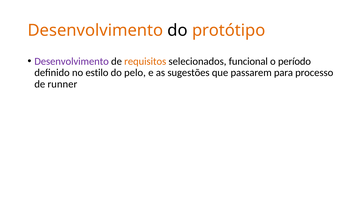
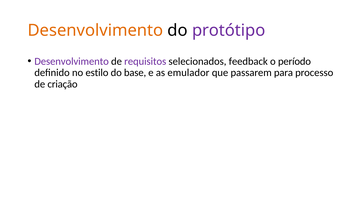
protótipo colour: orange -> purple (229, 30)
requisitos colour: orange -> purple (145, 61)
funcional: funcional -> feedback (248, 61)
pelo: pelo -> base (135, 73)
sugestões: sugestões -> emulador (188, 73)
runner: runner -> criação (62, 84)
